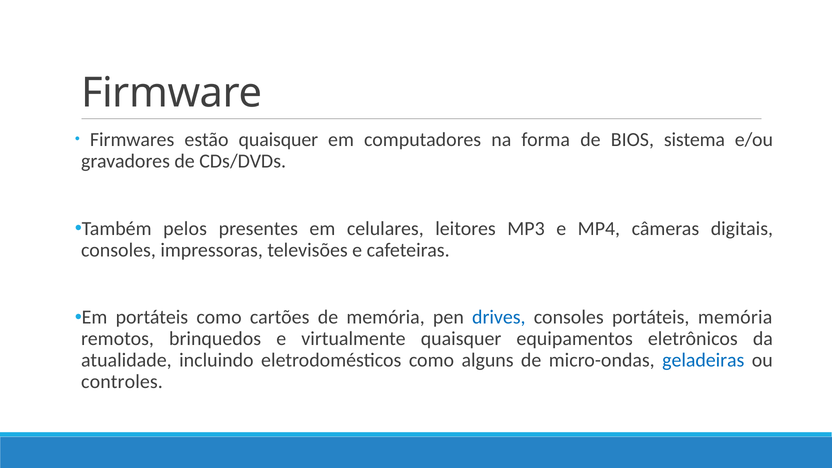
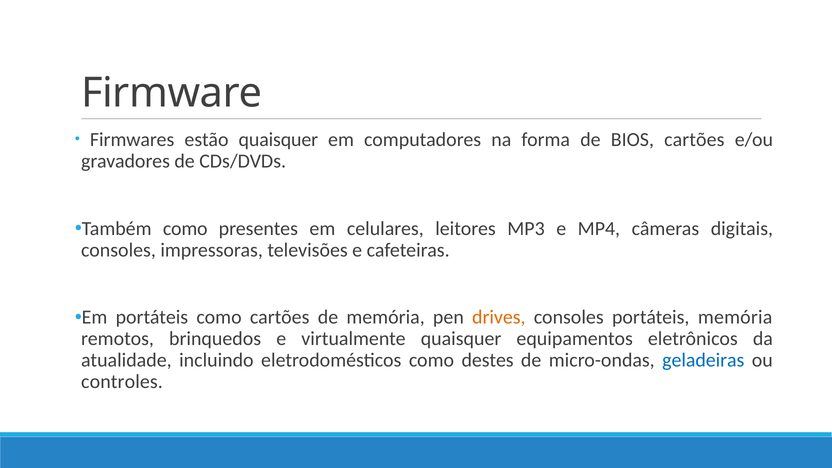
BIOS sistema: sistema -> cartões (694, 140)
Também pelos: pelos -> como (185, 229)
drives colour: blue -> orange (499, 317)
alguns: alguns -> destes (488, 360)
